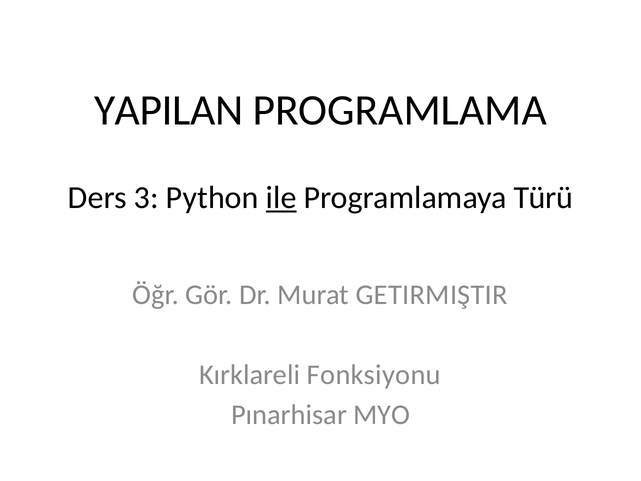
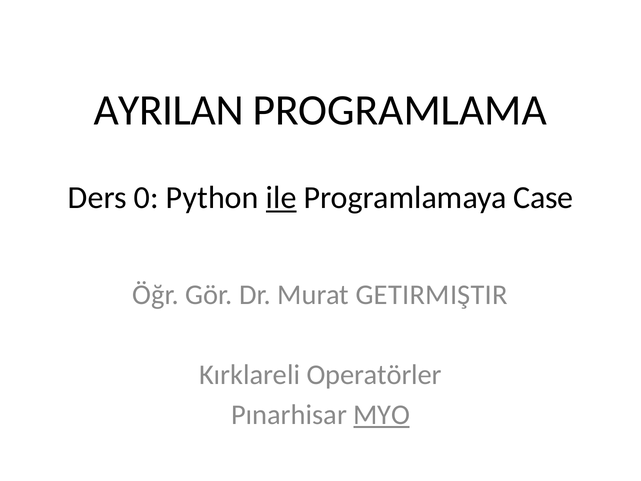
YAPILAN: YAPILAN -> AYRILAN (169, 110)
3: 3 -> 0 (146, 198)
Türü: Türü -> Case (543, 198)
Fonksiyonu: Fonksiyonu -> Operatörler (374, 375)
MYO underline: none -> present (382, 414)
